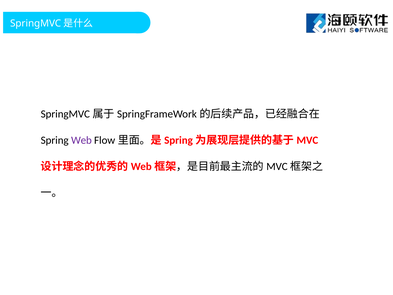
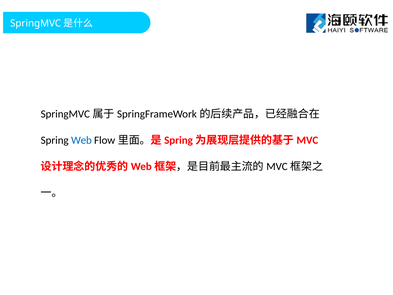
Web colour: purple -> blue (81, 140)
